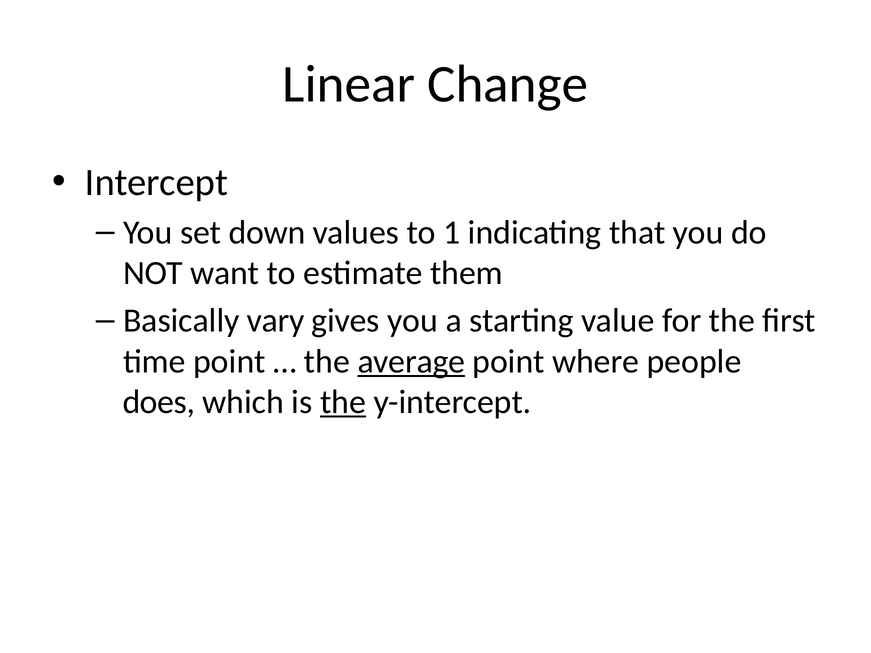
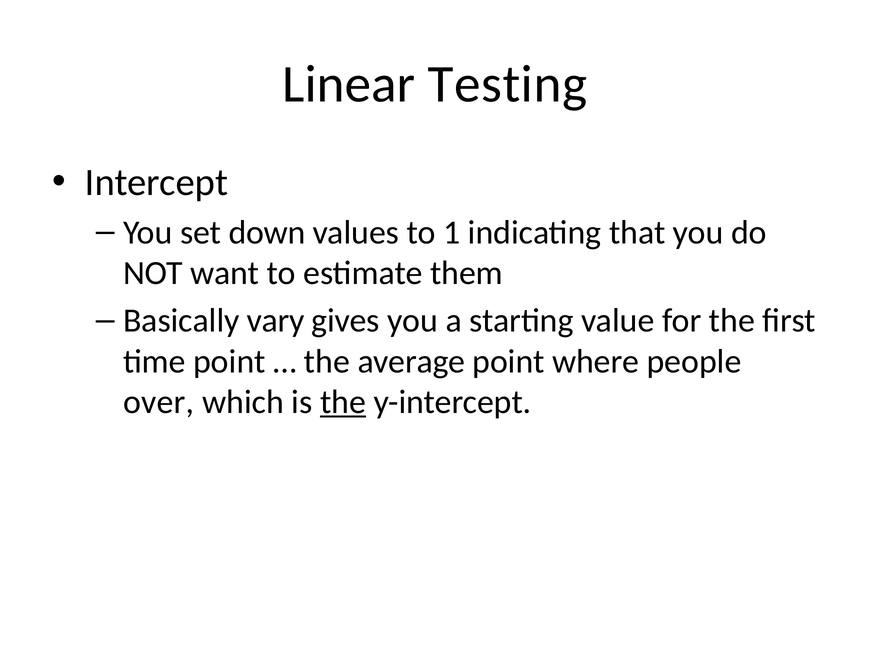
Change: Change -> Testing (507, 84)
average underline: present -> none (411, 362)
does: does -> over (159, 402)
